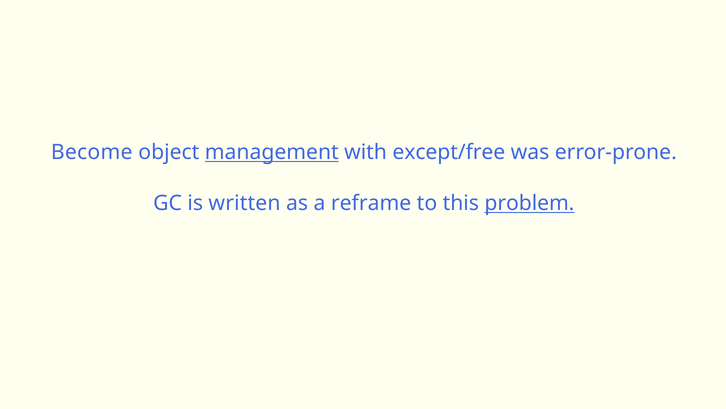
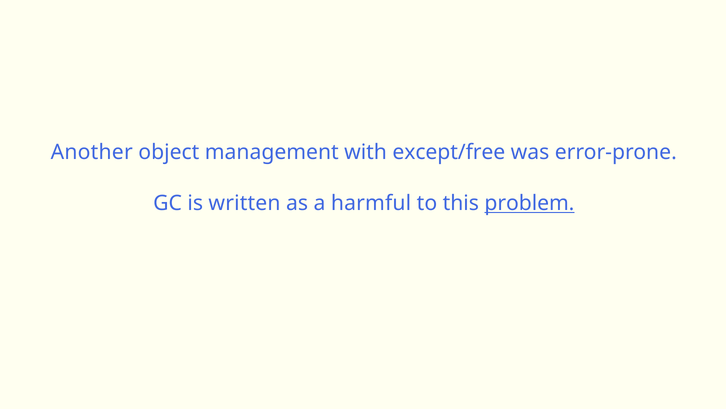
Become: Become -> Another (92, 152)
management underline: present -> none (272, 152)
reframe: reframe -> harmful (371, 203)
